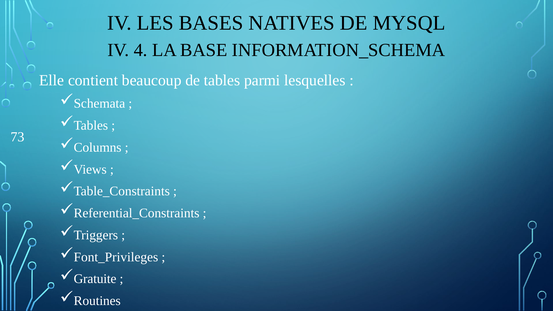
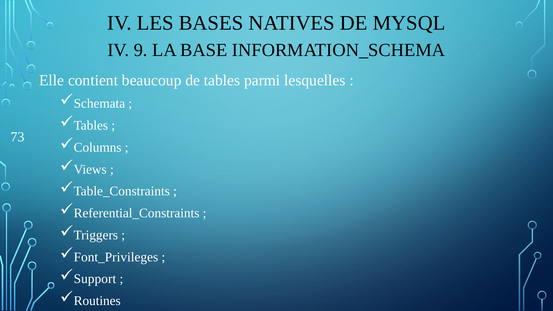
4: 4 -> 9 (141, 50)
Gratuite: Gratuite -> Support (95, 279)
